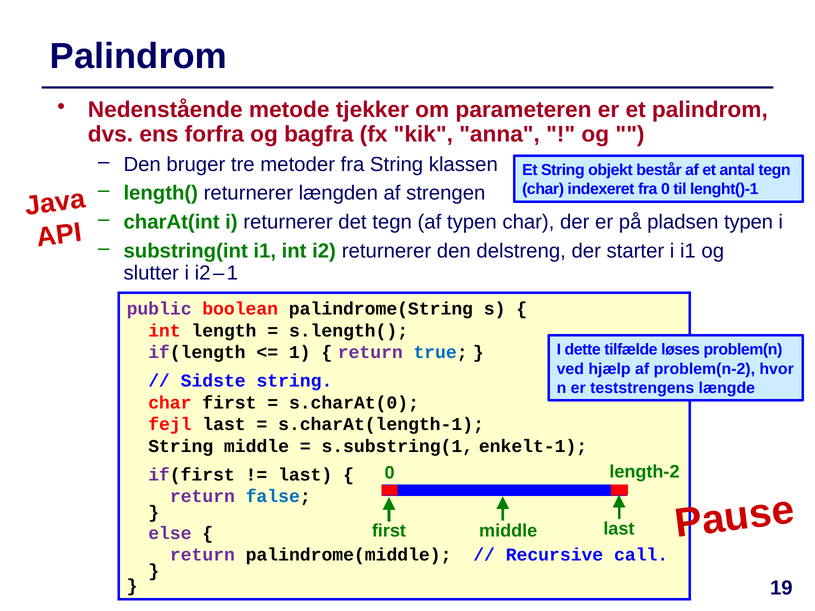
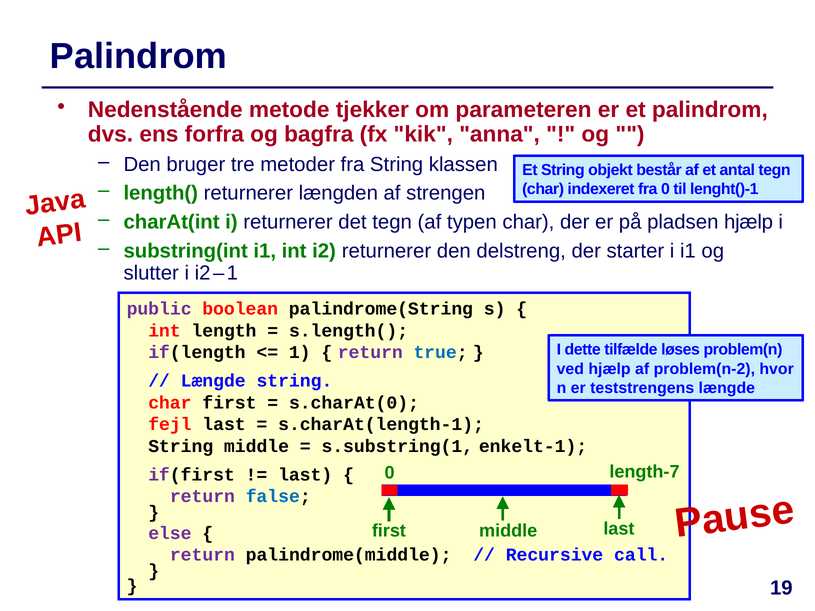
pladsen typen: typen -> hjælp (749, 222)
Sidste: Sidste -> Længde (213, 381)
length-2: length-2 -> length-7 (644, 472)
